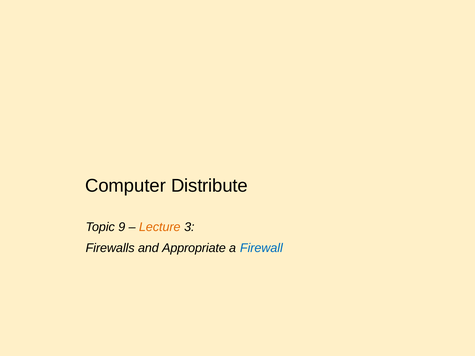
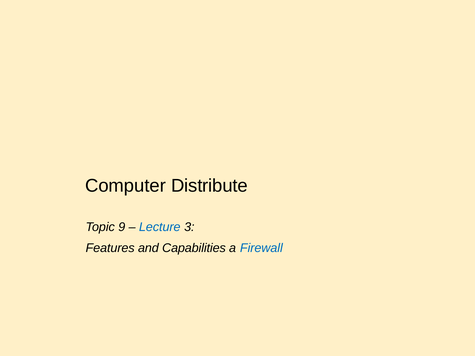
Lecture colour: orange -> blue (160, 227)
Firewalls: Firewalls -> Features (110, 248)
Appropriate: Appropriate -> Capabilities (194, 248)
